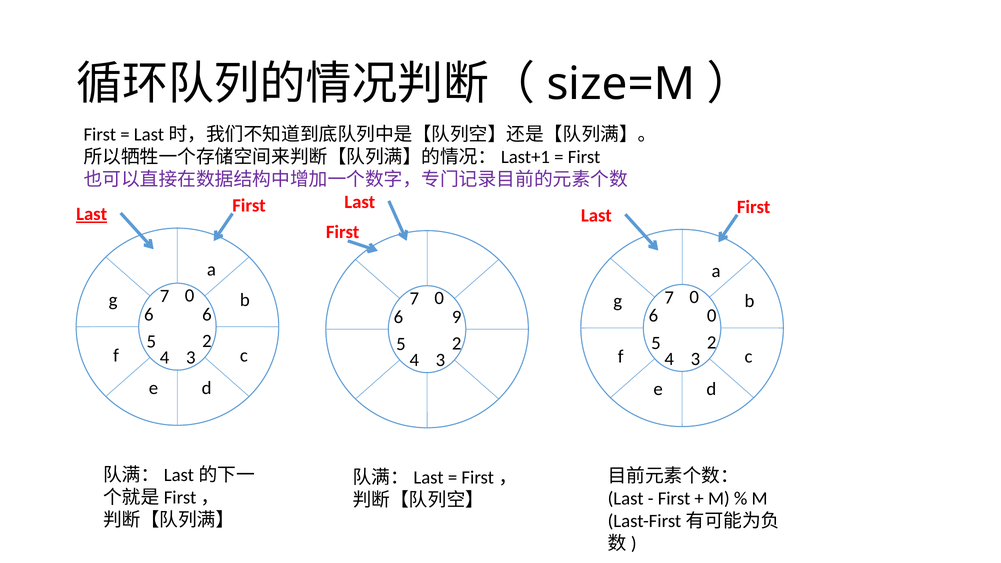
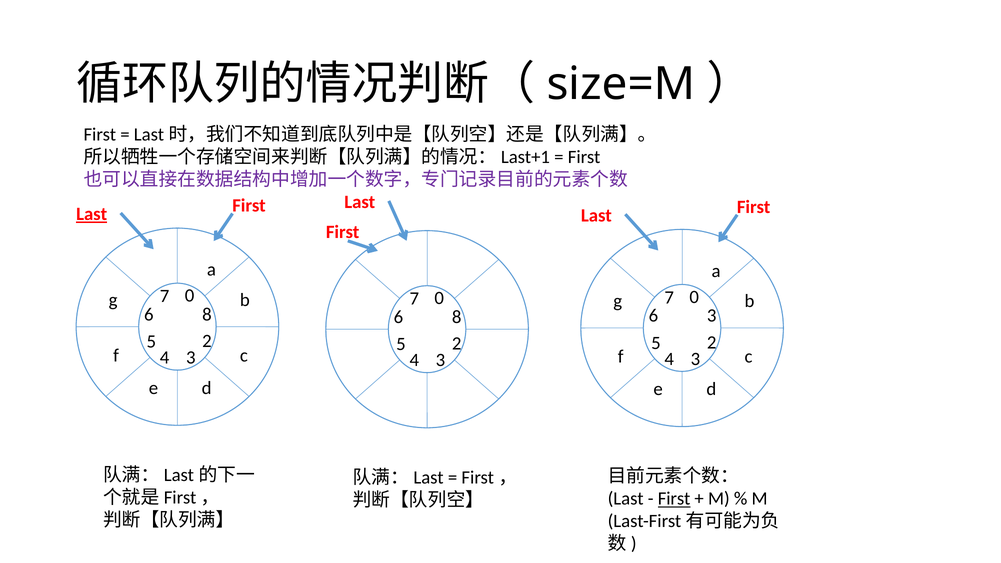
6: 6 -> 8 (207, 314)
6 0: 0 -> 3 (712, 316)
9: 9 -> 8 (457, 317)
First underline: none -> present (674, 499)
